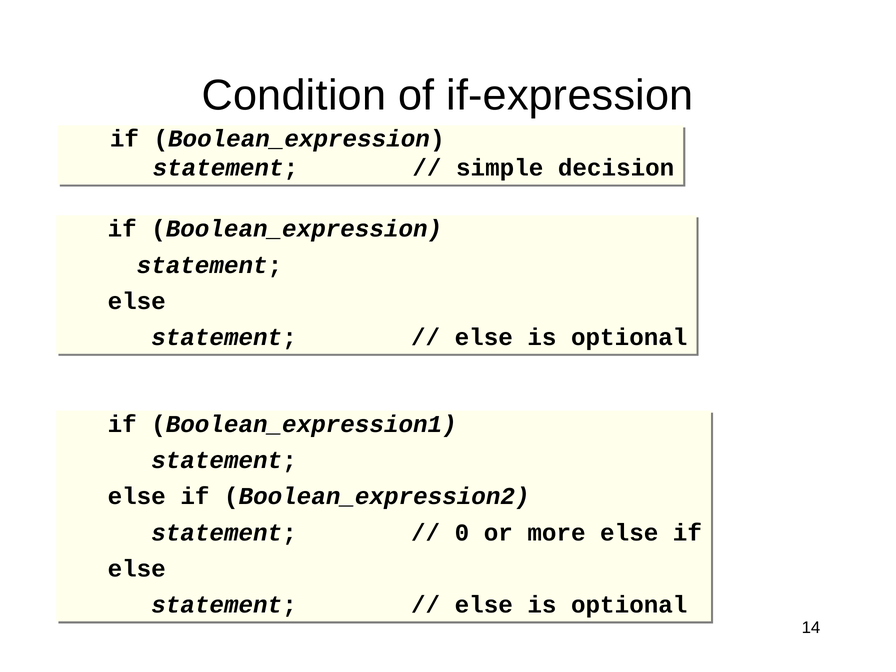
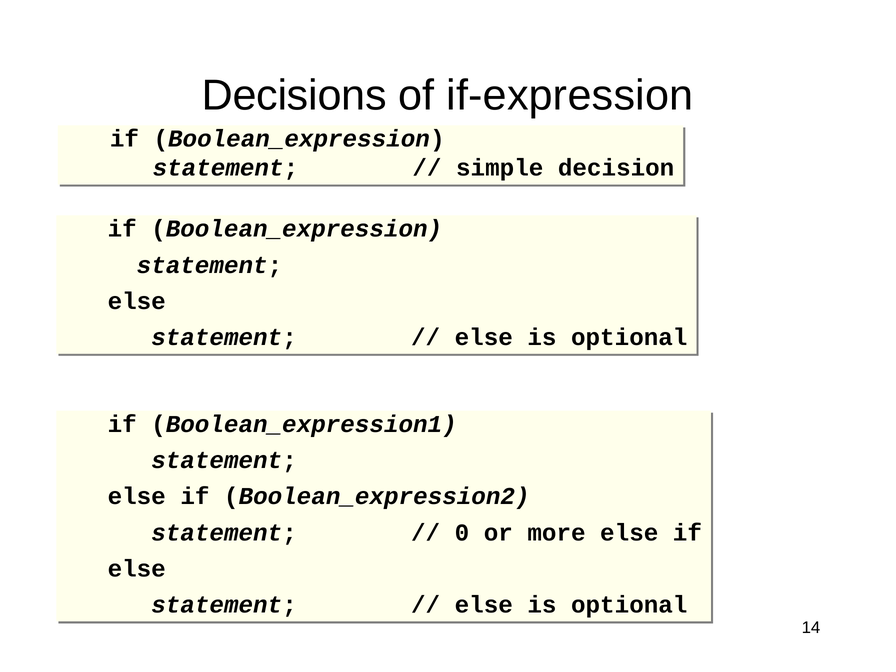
Condition: Condition -> Decisions (294, 96)
